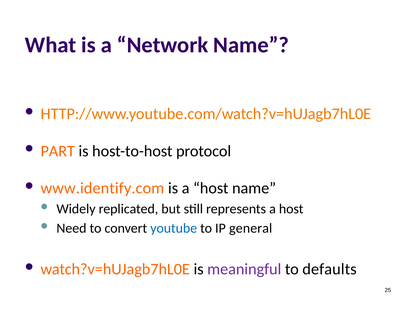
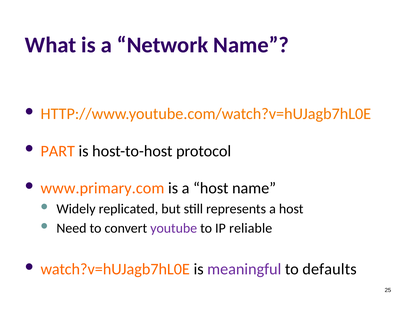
www.identify.com: www.identify.com -> www.primary.com (102, 188)
youtube colour: blue -> purple (174, 228)
general: general -> reliable (251, 228)
